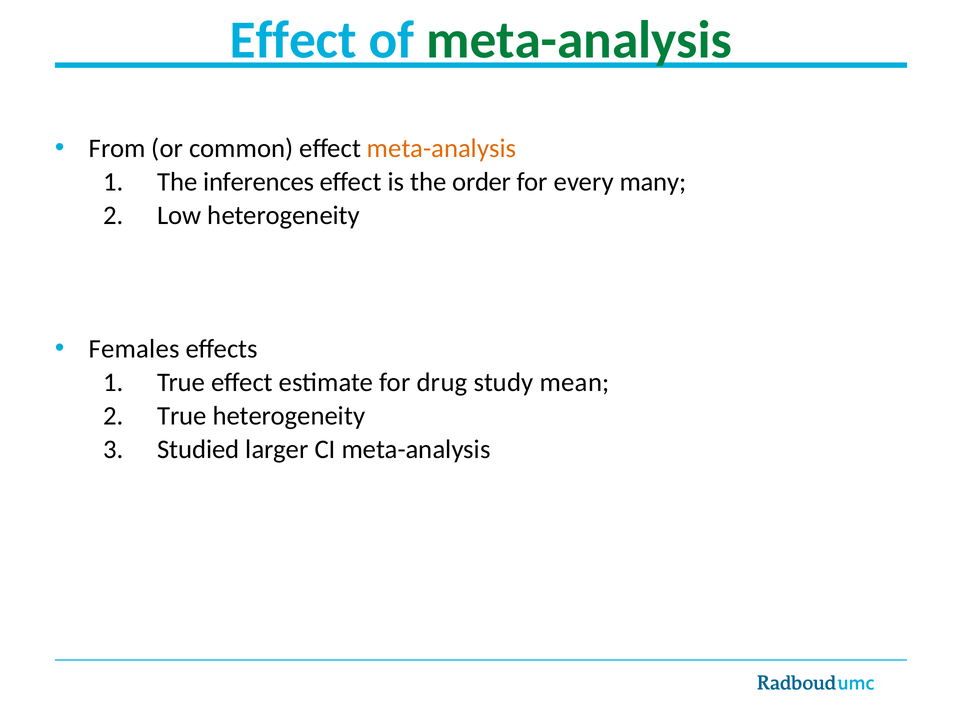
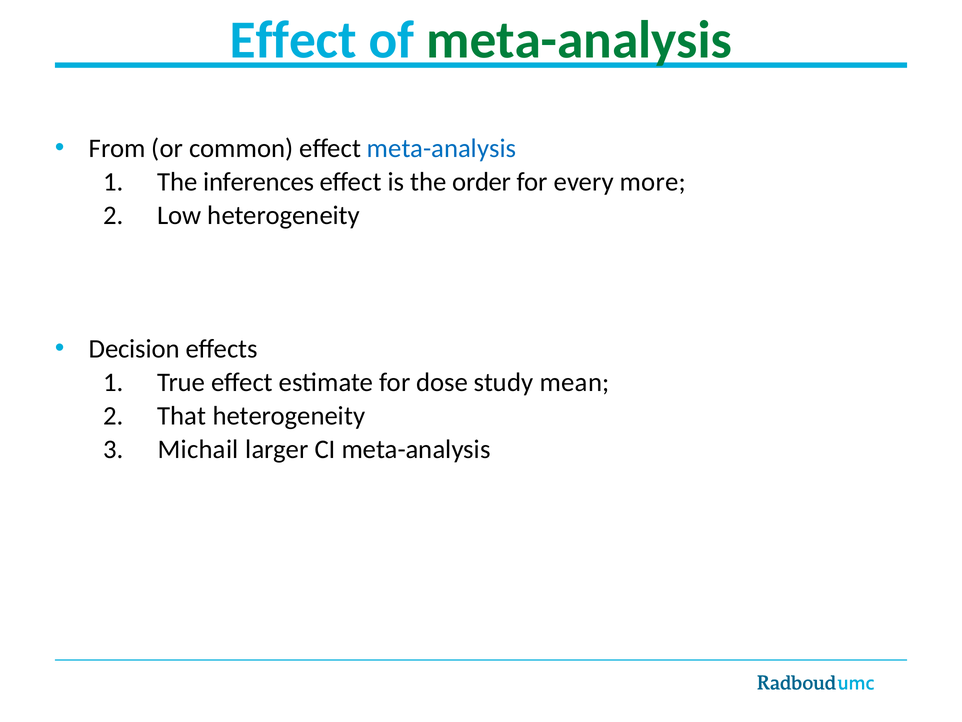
meta-analysis colour: orange -> blue (442, 148)
many: many -> more (653, 182)
Females: Females -> Decision (134, 349)
drug: drug -> dose (442, 382)
True: True -> That (182, 415)
Studied: Studied -> Michail (198, 449)
